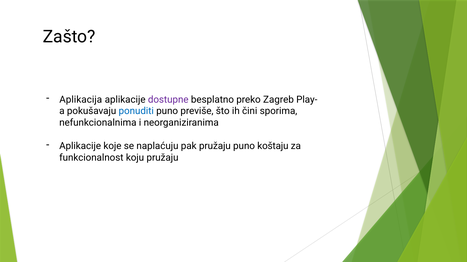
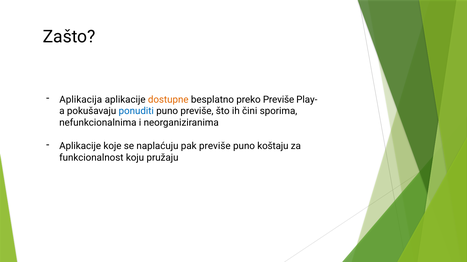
dostupne colour: purple -> orange (168, 100)
preko Zagreb: Zagreb -> Previše (279, 100)
pak pružaju: pružaju -> previše (215, 146)
